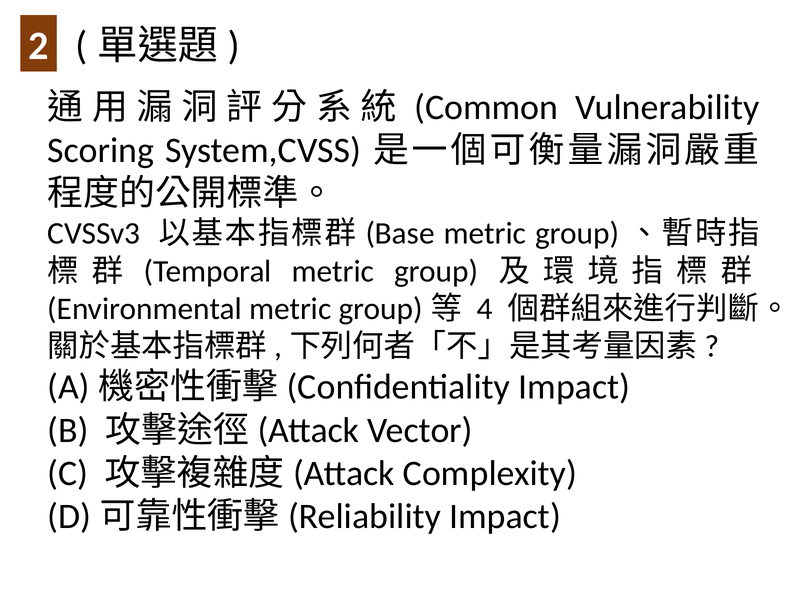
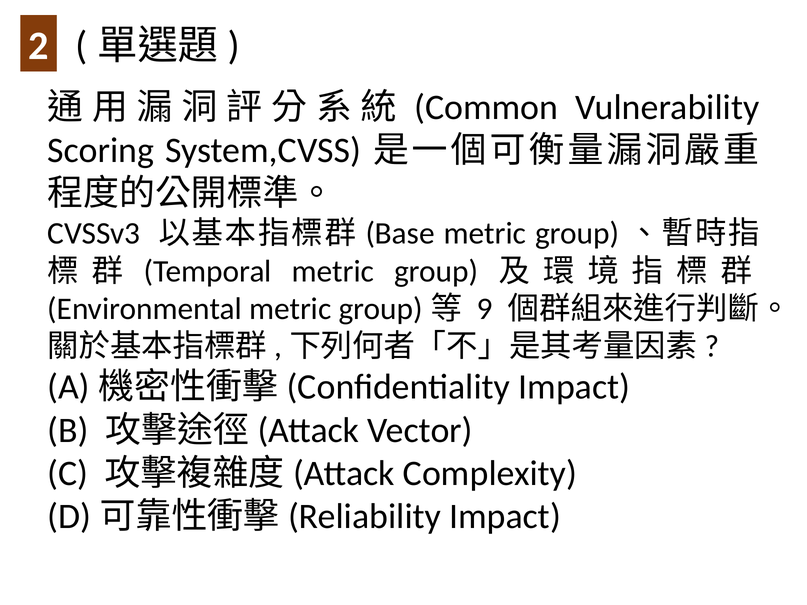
4: 4 -> 9 (485, 309)
